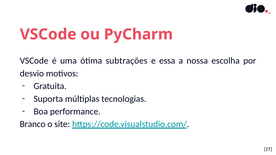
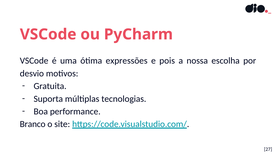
subtrações: subtrações -> expressões (127, 61)
essa: essa -> pois (167, 61)
